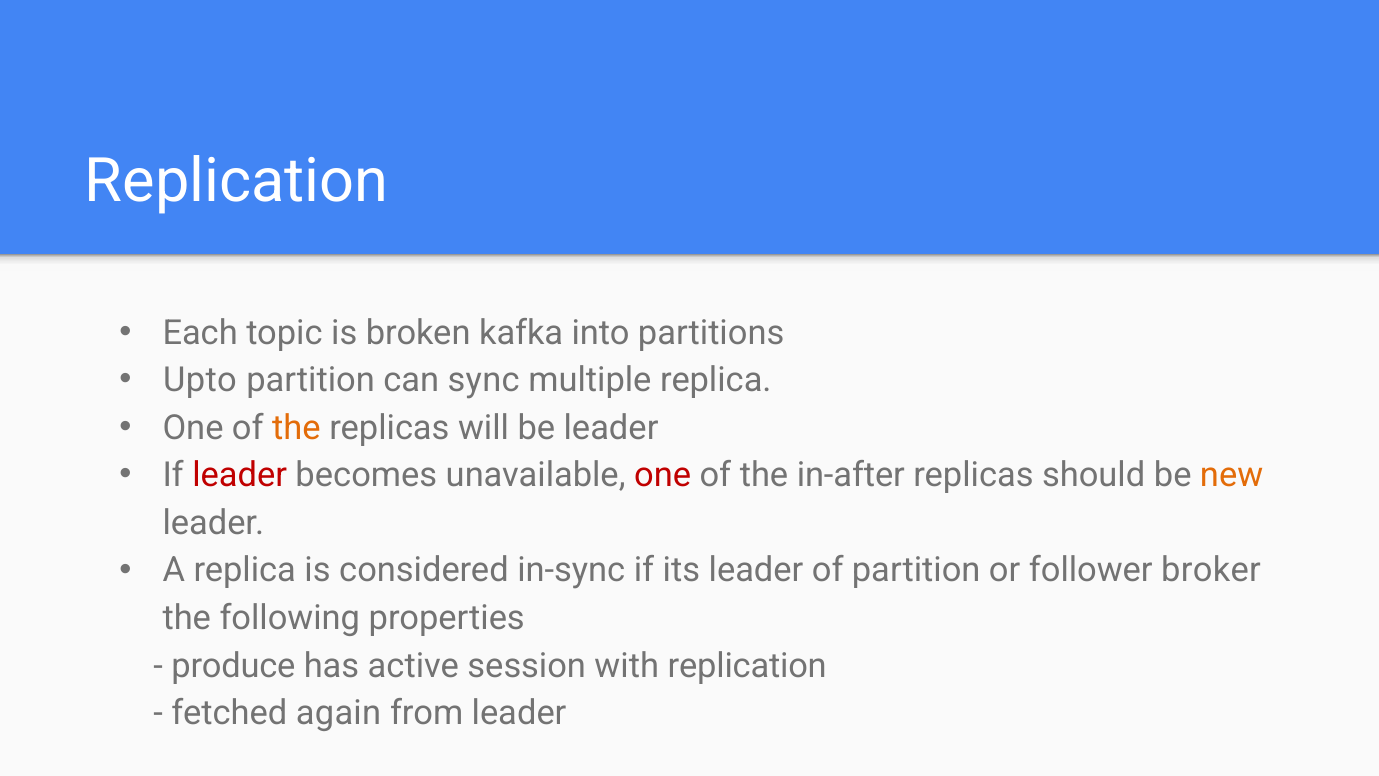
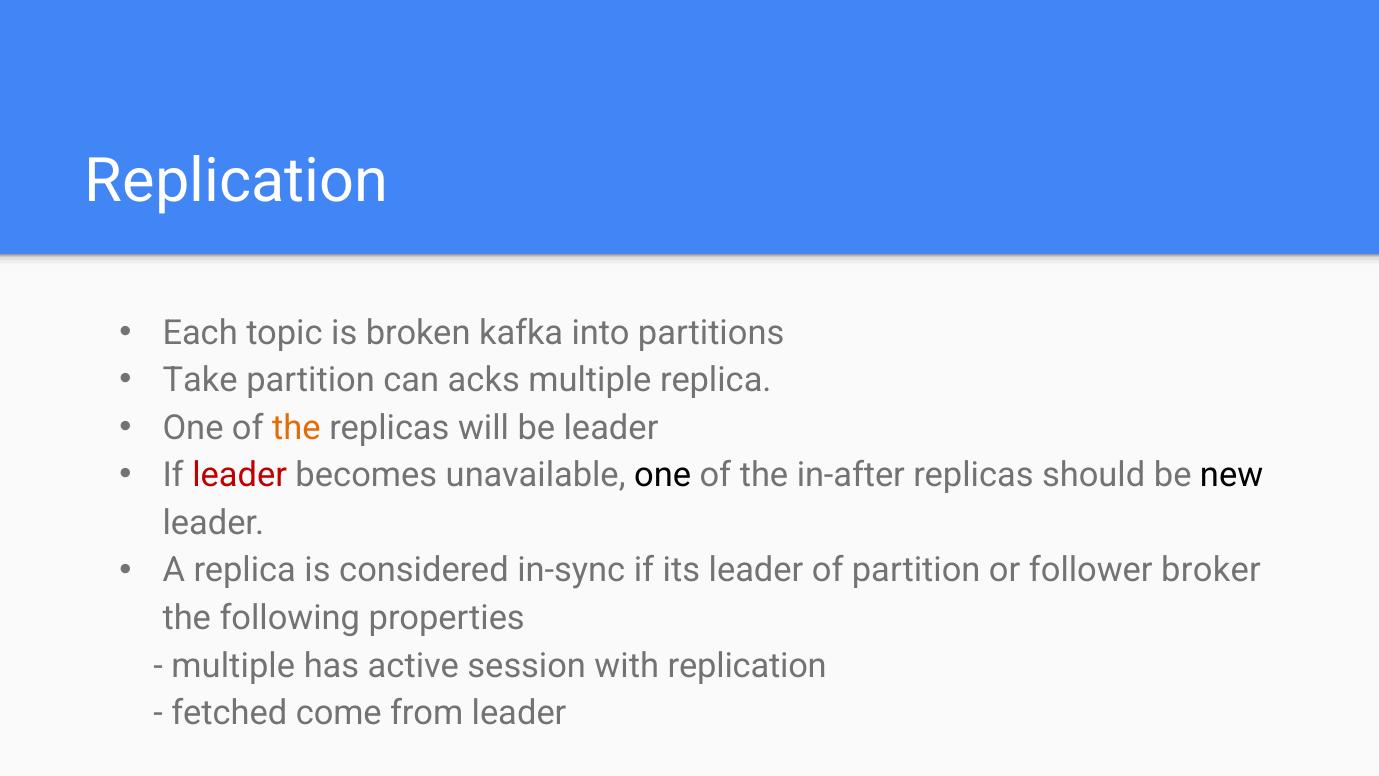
Upto: Upto -> Take (200, 380)
sync: sync -> acks (484, 380)
one colour: red -> black (663, 475)
new colour: orange -> black (1232, 475)
produce: produce -> multiple (233, 665)
again: again -> come (339, 713)
